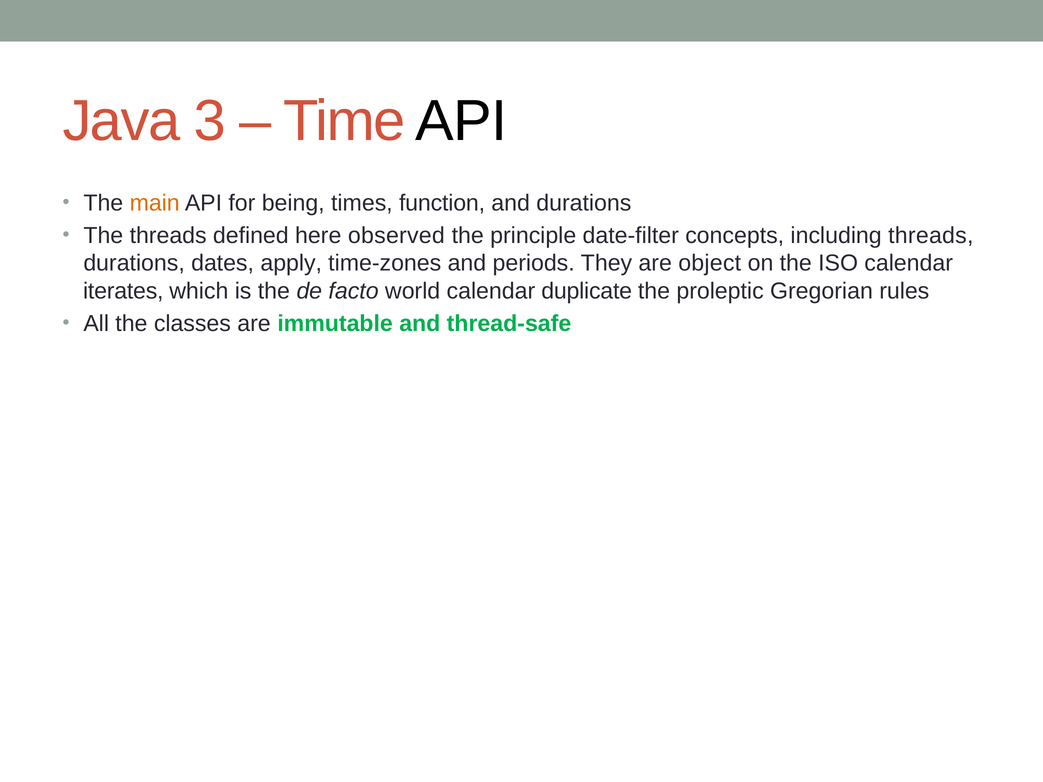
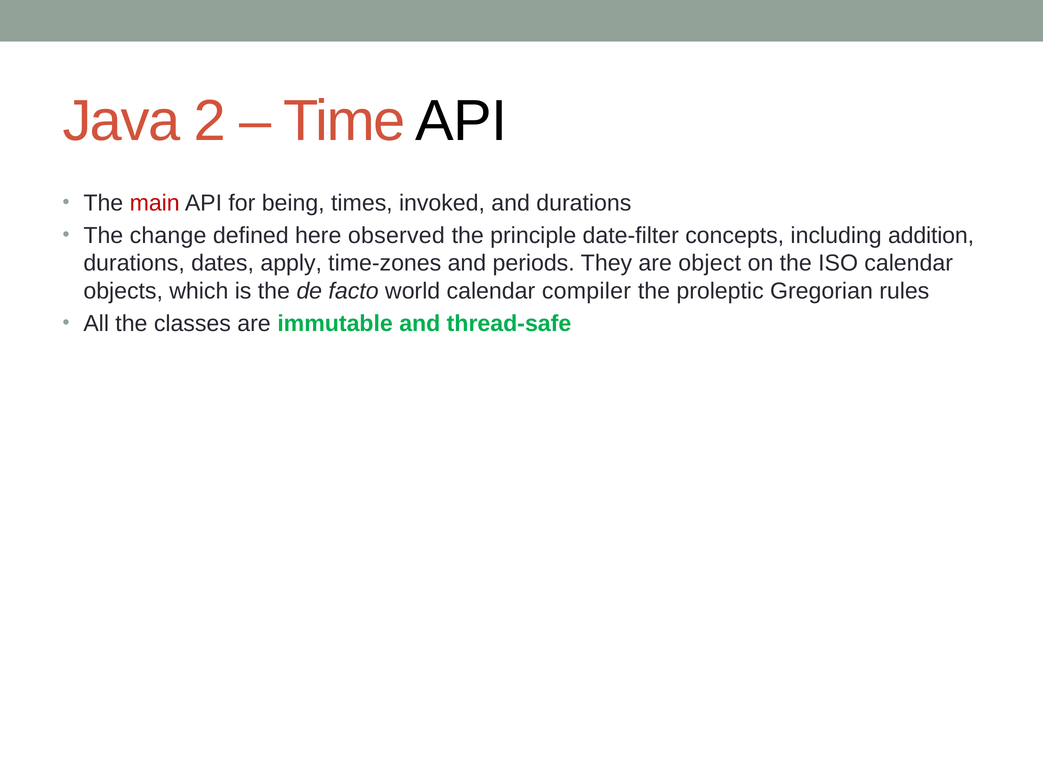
3: 3 -> 2 (210, 121)
main colour: orange -> red (155, 203)
function: function -> invoked (442, 203)
The threads: threads -> change (168, 236)
including threads: threads -> addition (931, 236)
iterates: iterates -> objects (123, 291)
duplicate: duplicate -> compiler (586, 291)
